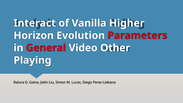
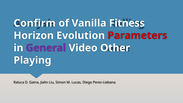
Interact: Interact -> Confirm (35, 23)
Higher: Higher -> Fitness (127, 23)
General colour: red -> purple (46, 48)
